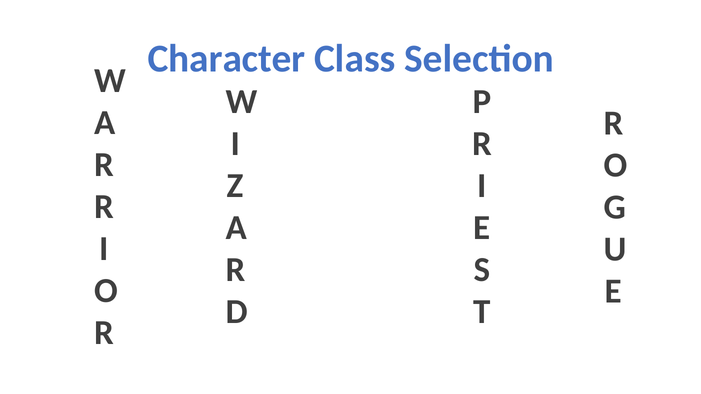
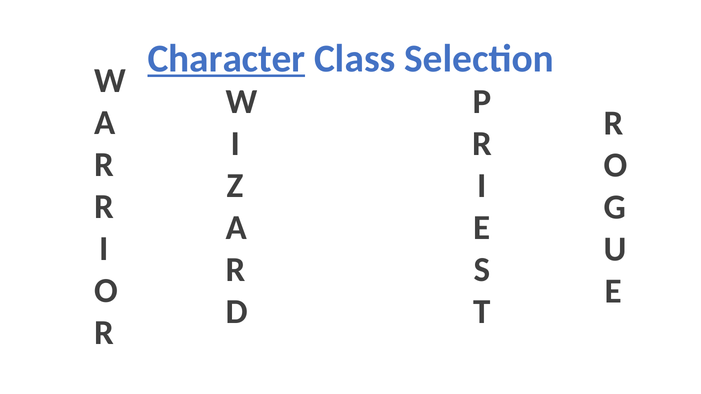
Character underline: none -> present (227, 59)
